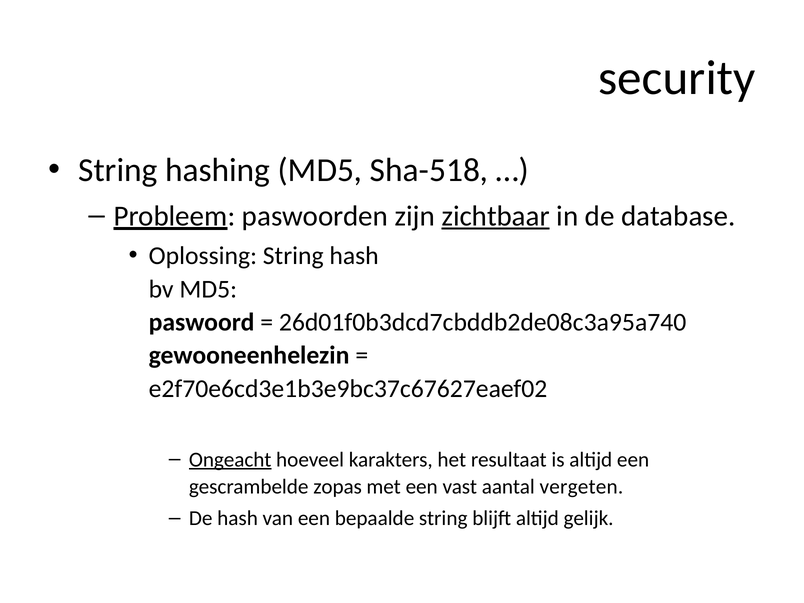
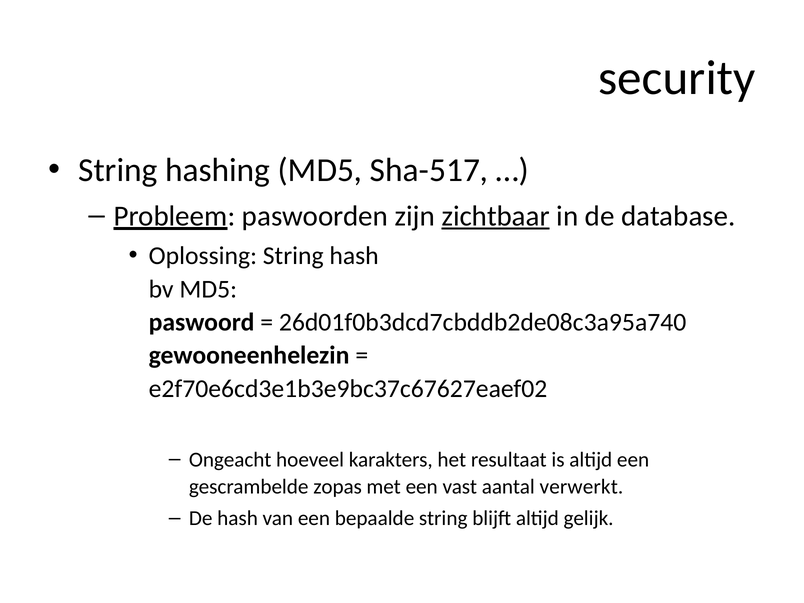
Sha-518: Sha-518 -> Sha-517 (429, 170)
Ongeacht underline: present -> none (230, 460)
vergeten: vergeten -> verwerkt (581, 487)
